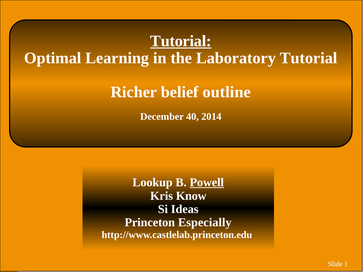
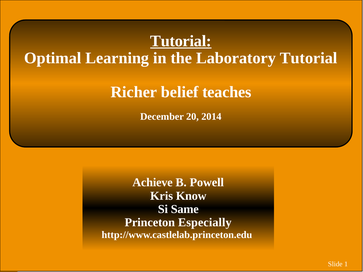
outline: outline -> teaches (227, 92)
40: 40 -> 20 (192, 117)
Lookup: Lookup -> Achieve (153, 183)
Powell underline: present -> none (207, 183)
Ideas: Ideas -> Same (185, 209)
